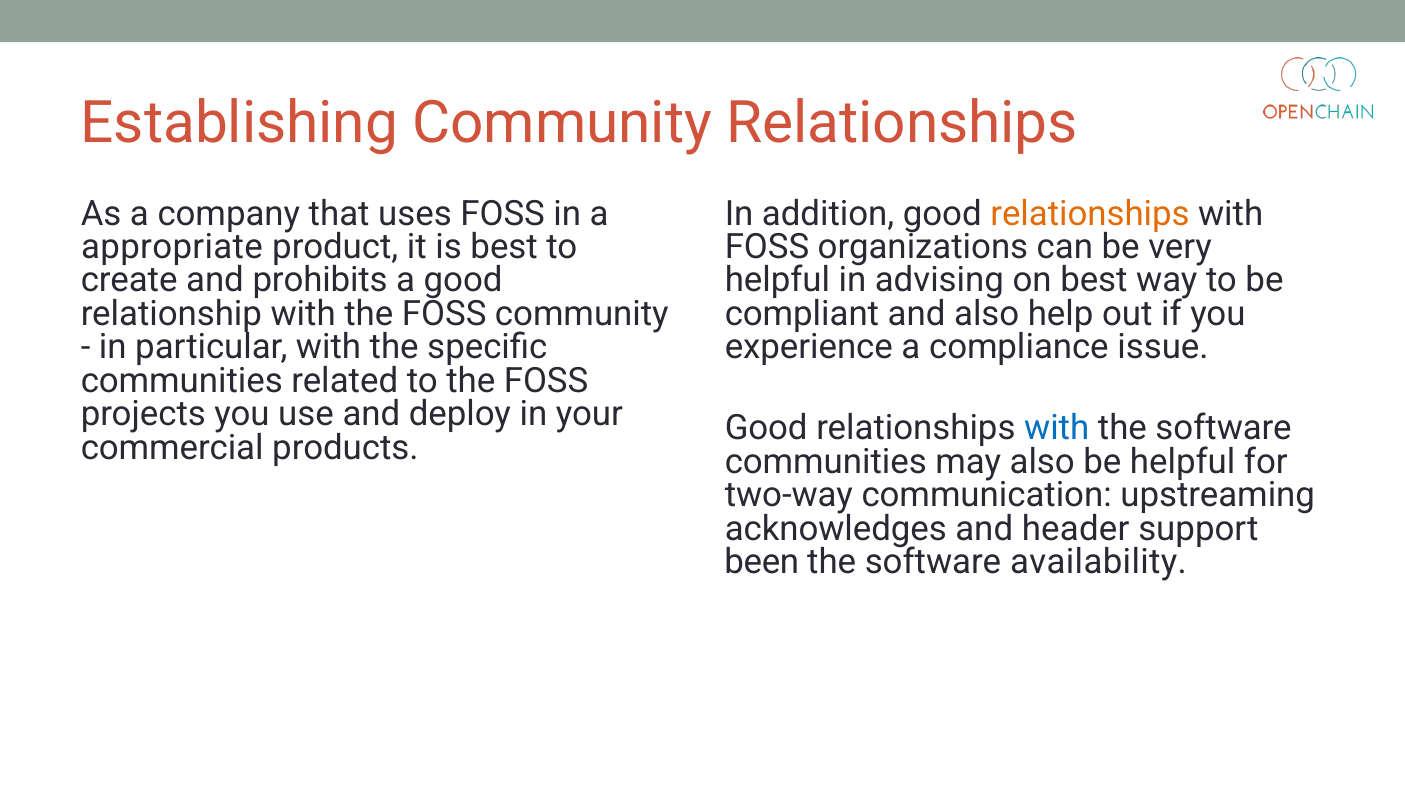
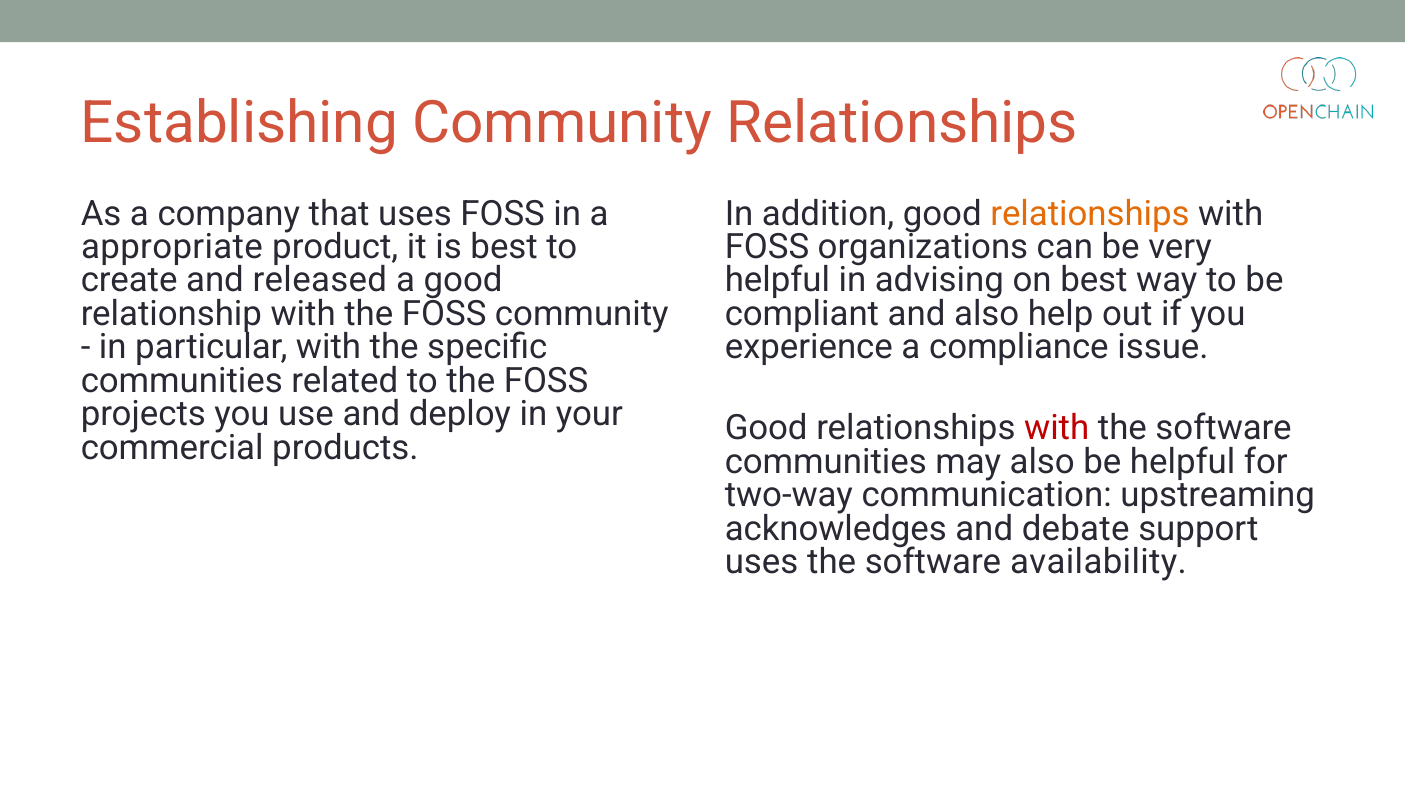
prohibits: prohibits -> released (320, 280)
with colour: blue -> red (1057, 428)
header: header -> debate (1076, 528)
been: been -> uses (762, 562)
